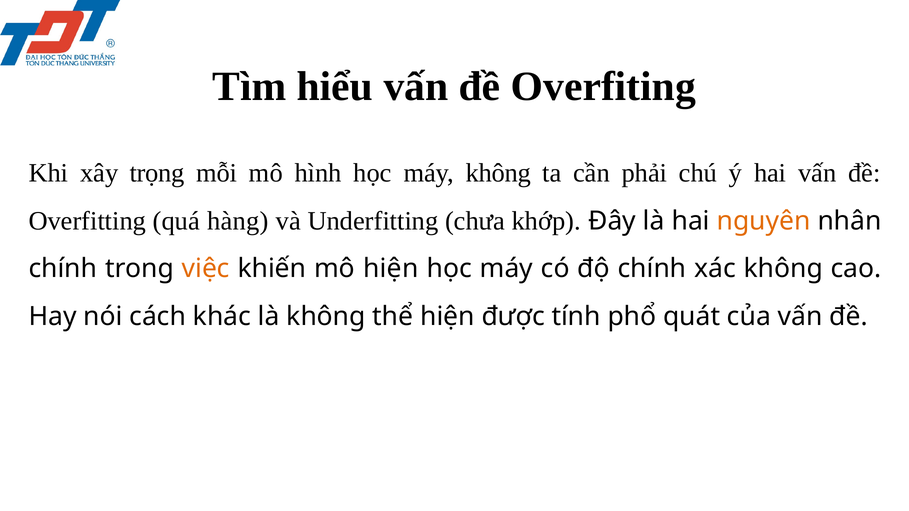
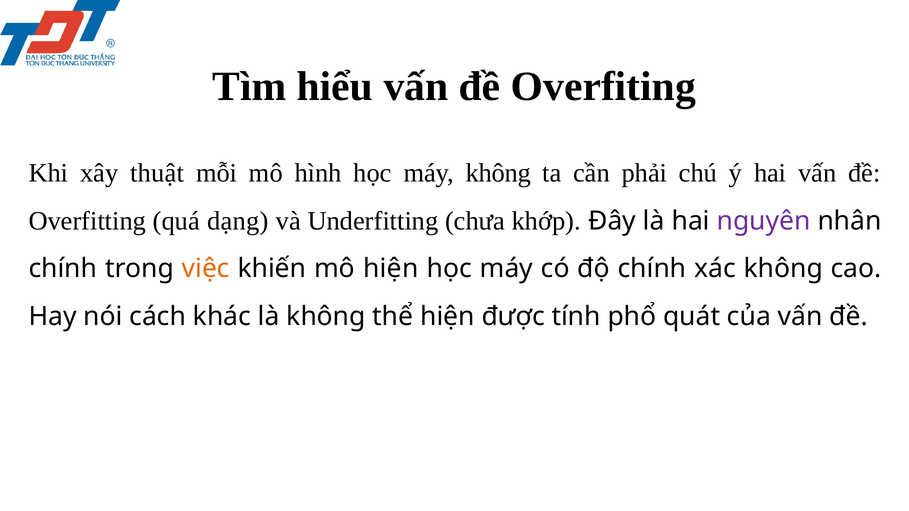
trọng: trọng -> thuật (157, 173)
hàng: hàng -> dạng (238, 221)
nguyên colour: orange -> purple (764, 221)
